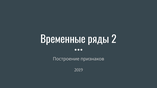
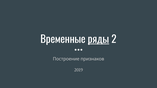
ряды underline: none -> present (98, 40)
